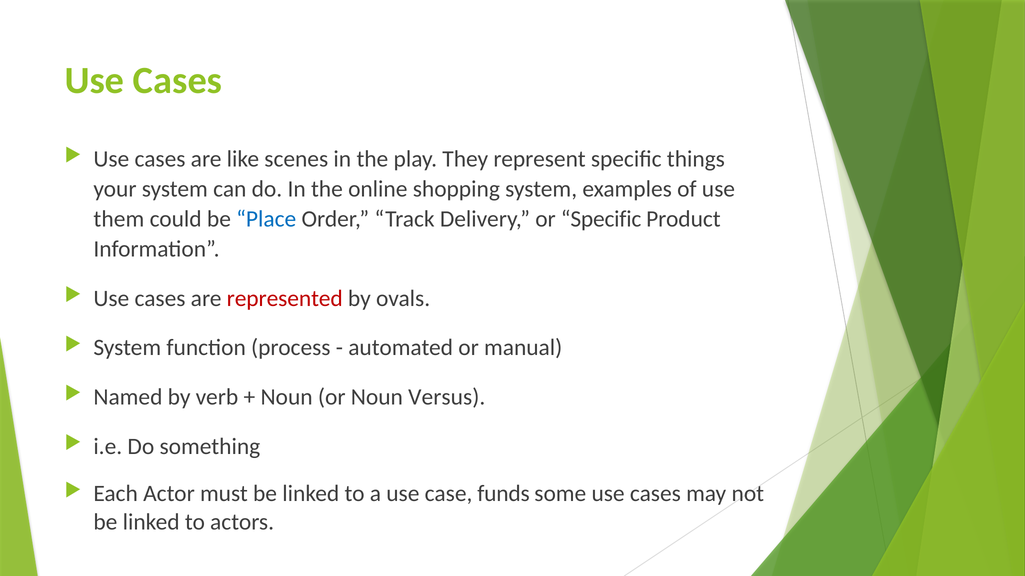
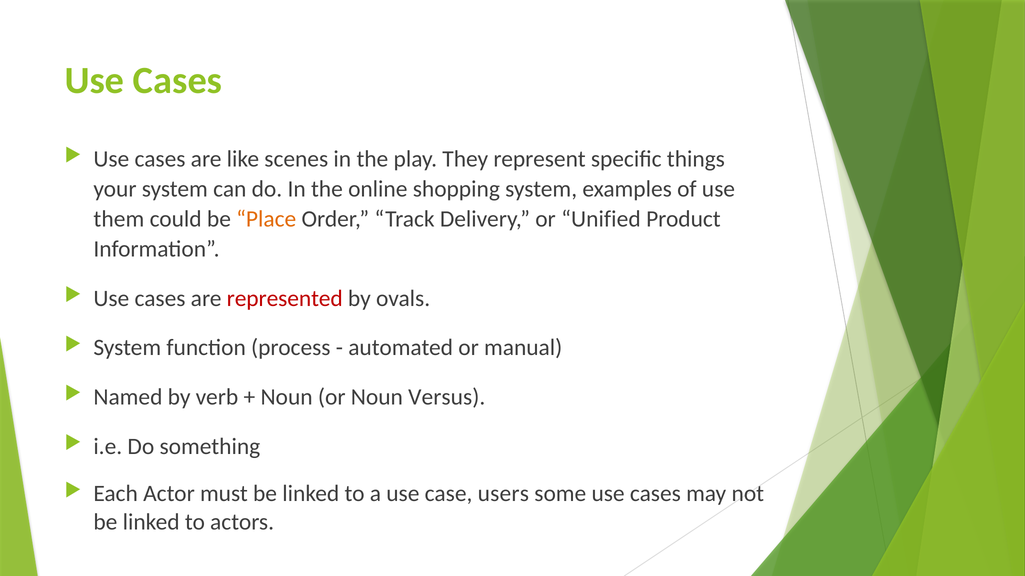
Place colour: blue -> orange (266, 219)
or Specific: Specific -> Unified (601, 219)
funds: funds -> users (503, 494)
